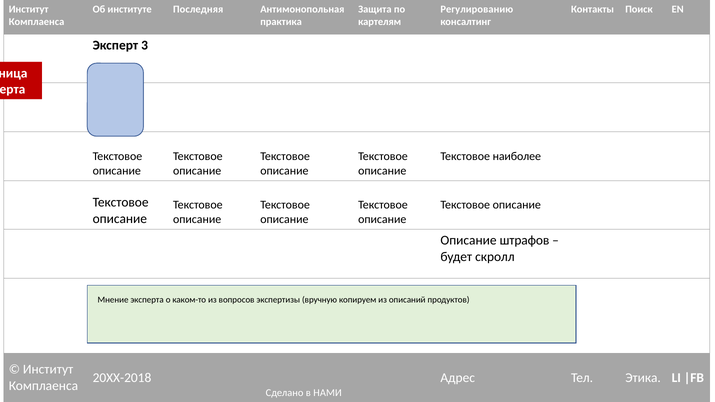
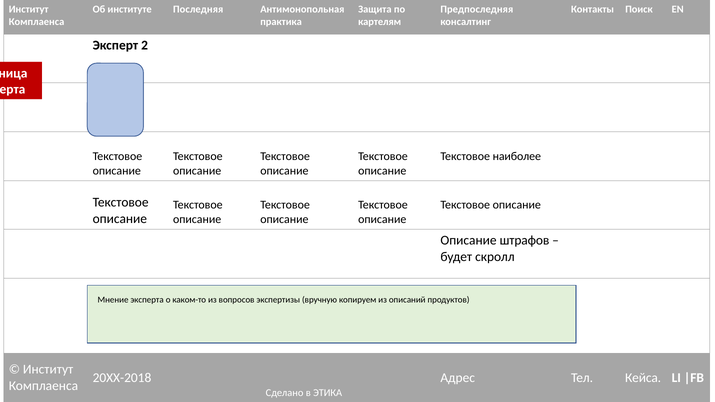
Регулированию: Регулированию -> Предпоследняя (477, 9)
3: 3 -> 2 (145, 45)
Этика: Этика -> Кейса (643, 378)
НАМИ: НАМИ -> ЭТИКА (328, 393)
